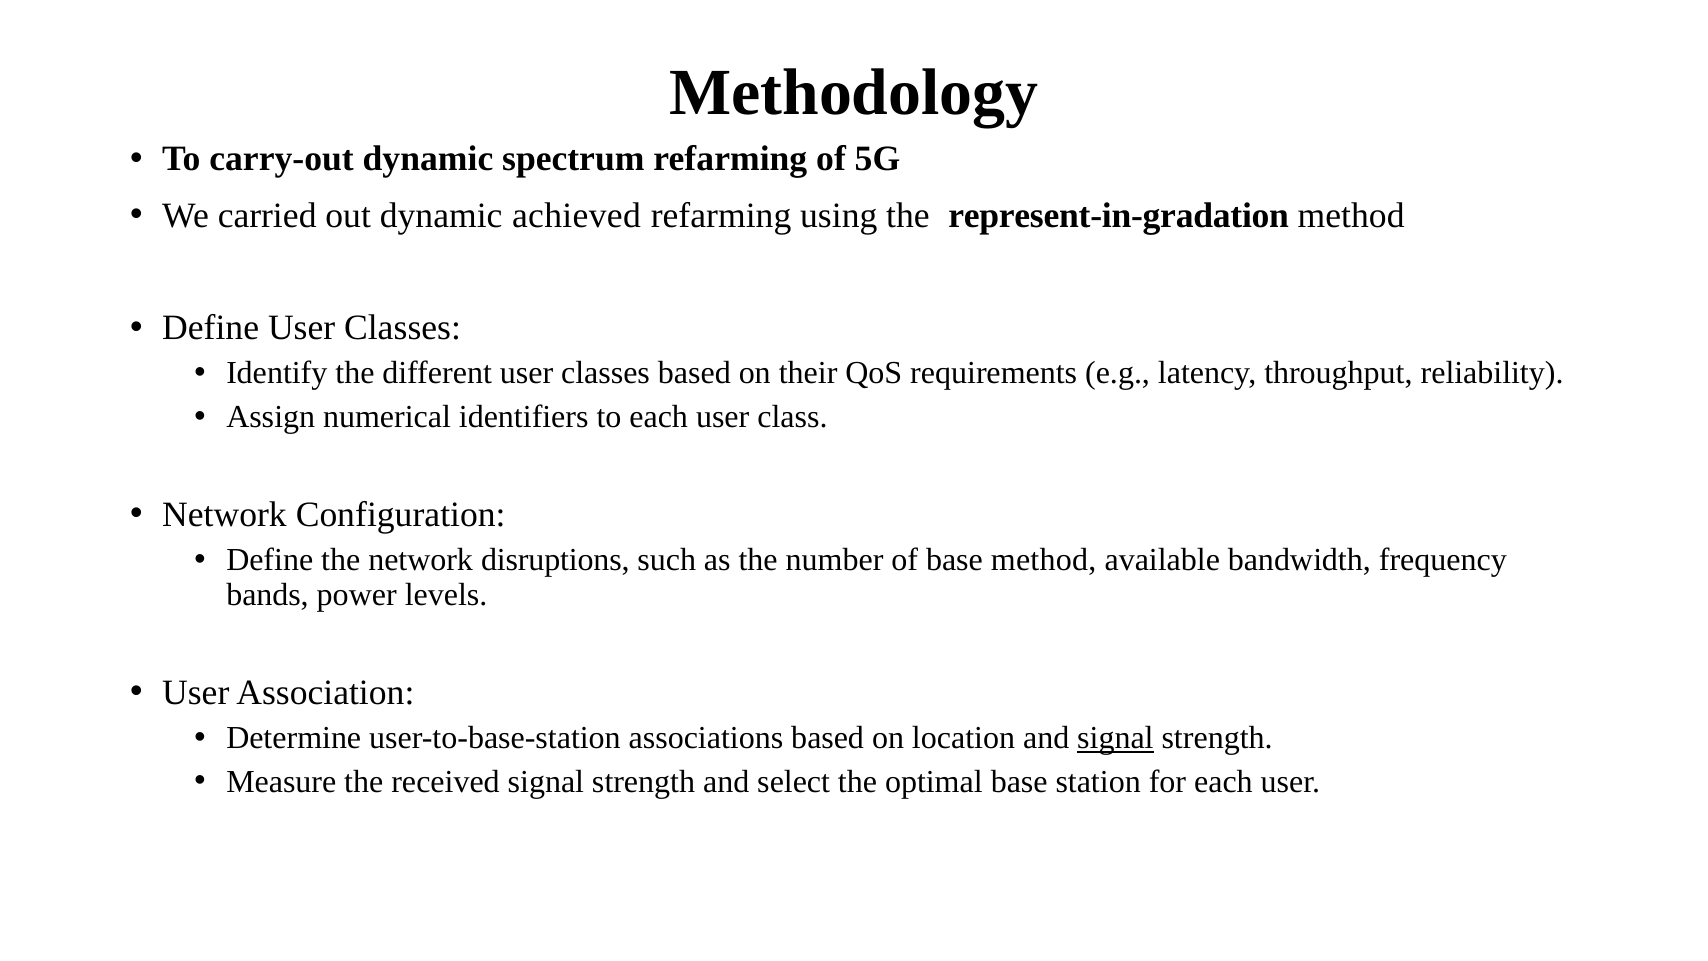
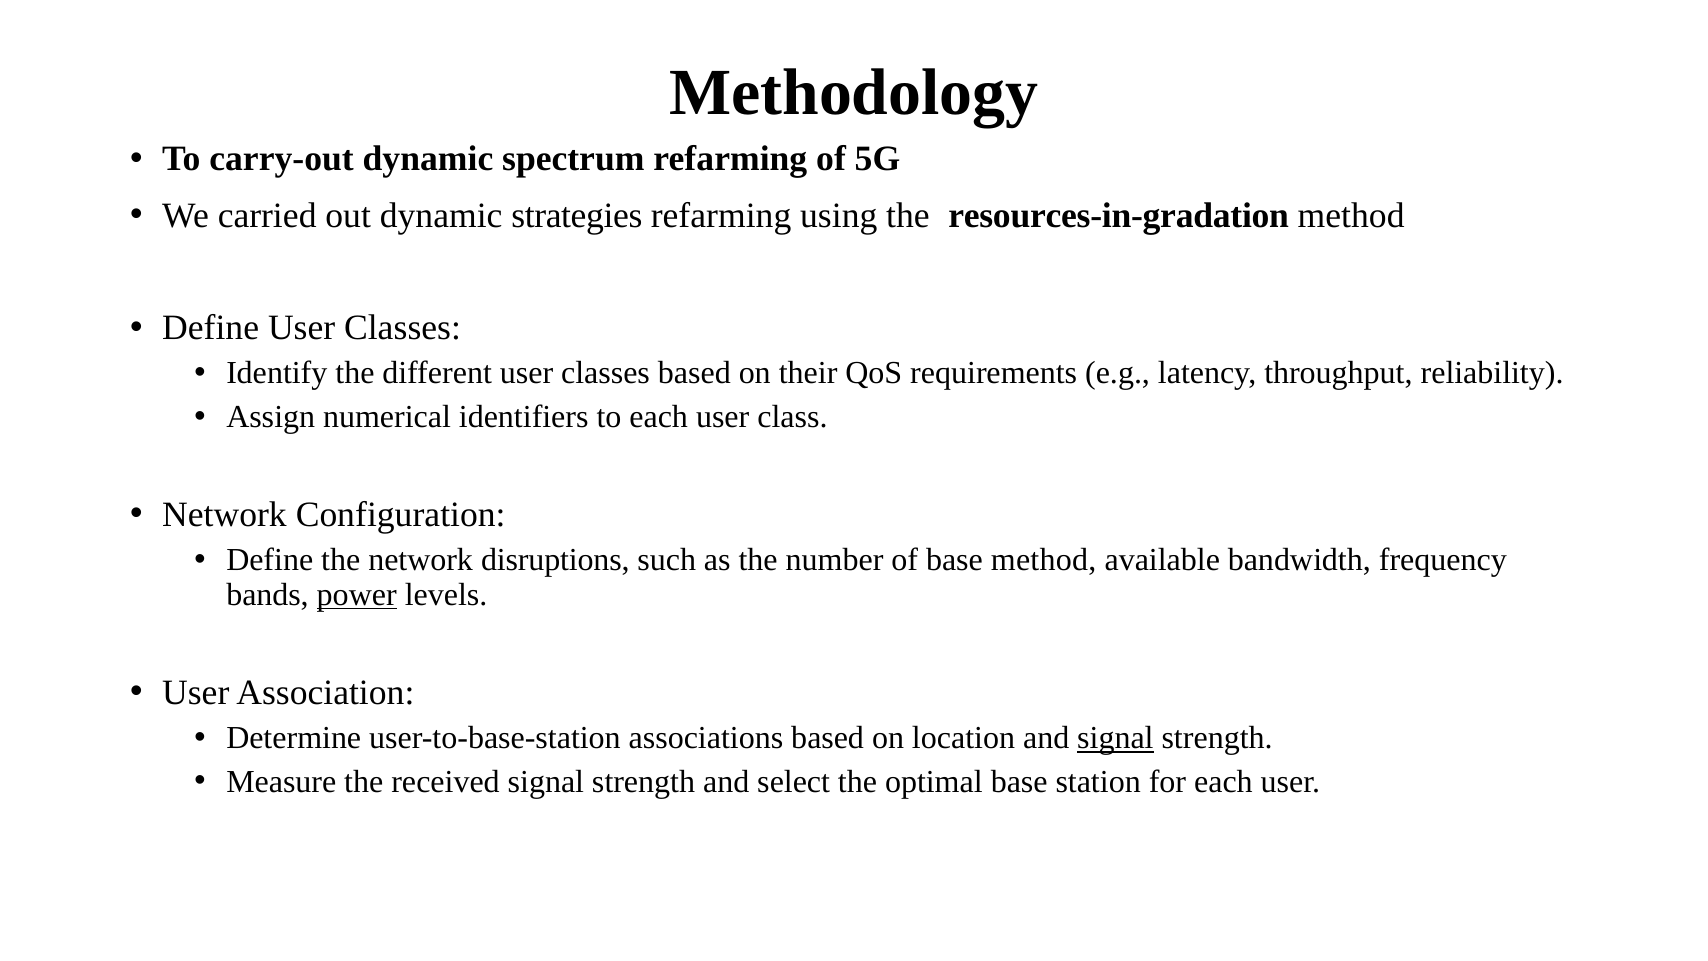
achieved: achieved -> strategies (577, 215)
represent-in-gradation: represent-in-gradation -> resources-in-gradation (1119, 215)
power underline: none -> present (357, 595)
